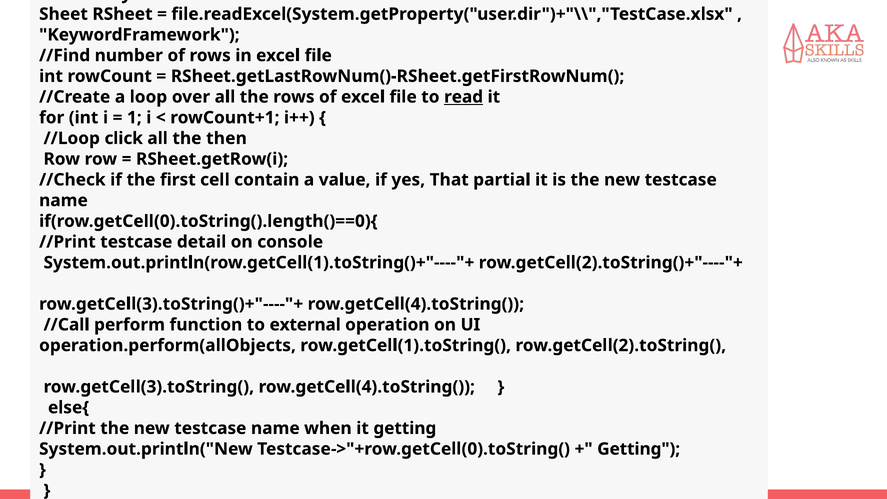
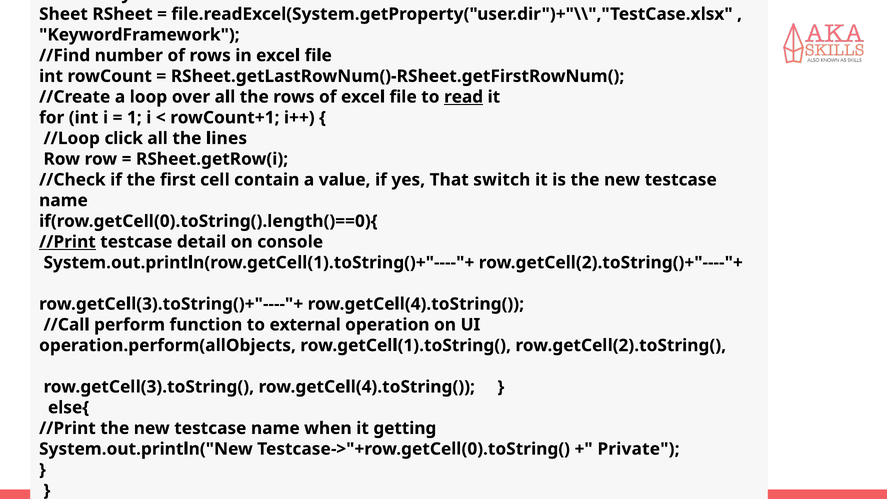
then: then -> lines (227, 138)
partial: partial -> switch (502, 180)
//Print underline: none -> present (67, 242)
Getting: Getting -> Private (639, 449)
